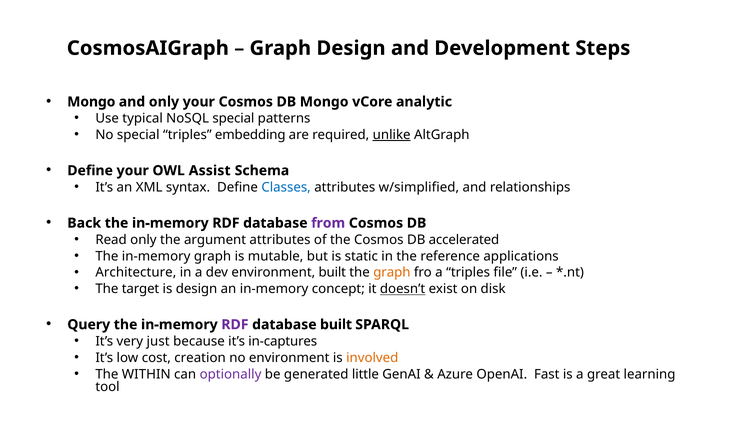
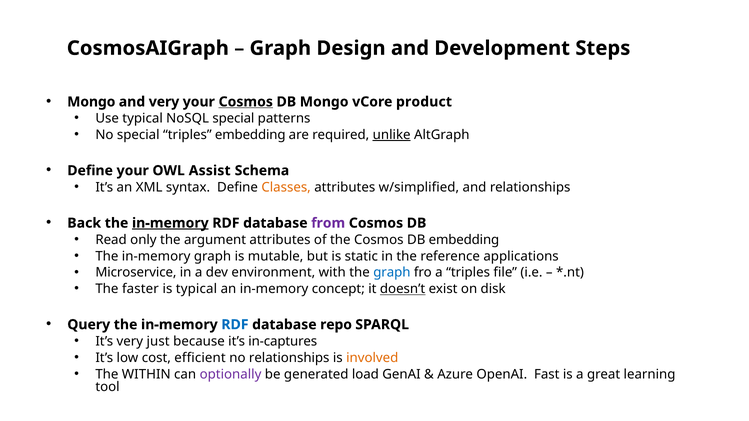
and only: only -> very (164, 102)
Cosmos underline: none -> present (246, 102)
analytic: analytic -> product (424, 102)
Classes colour: blue -> orange (286, 188)
in-memory underline: none -> present (170, 223)
DB accelerated: accelerated -> embedding (464, 240)
Architecture: Architecture -> Microservice (136, 273)
environment built: built -> with (332, 273)
graph colour: orange -> blue (392, 273)
target: target -> faster (140, 289)
is design: design -> typical (196, 289)
RDF colour: purple -> blue (235, 325)
database built: built -> repo (336, 325)
creation: creation -> efficient (200, 358)
no environment: environment -> relationships (289, 358)
little: little -> load (365, 374)
